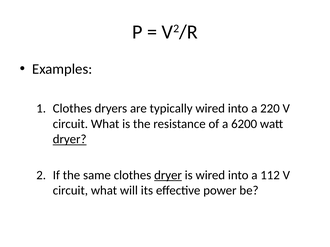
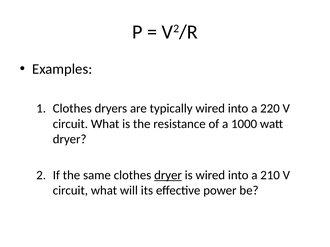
6200: 6200 -> 1000 (244, 124)
dryer underline: present -> none (70, 140)
112: 112 -> 210 (270, 175)
